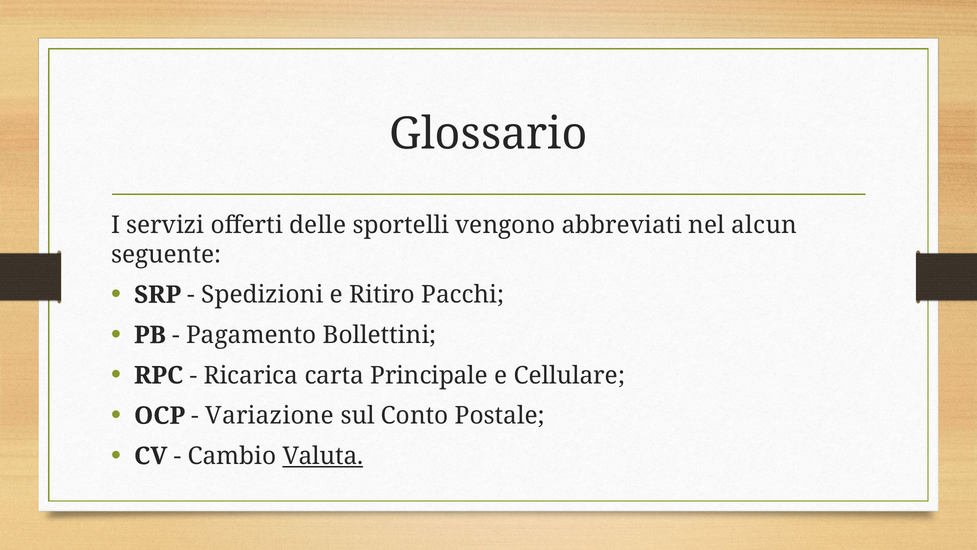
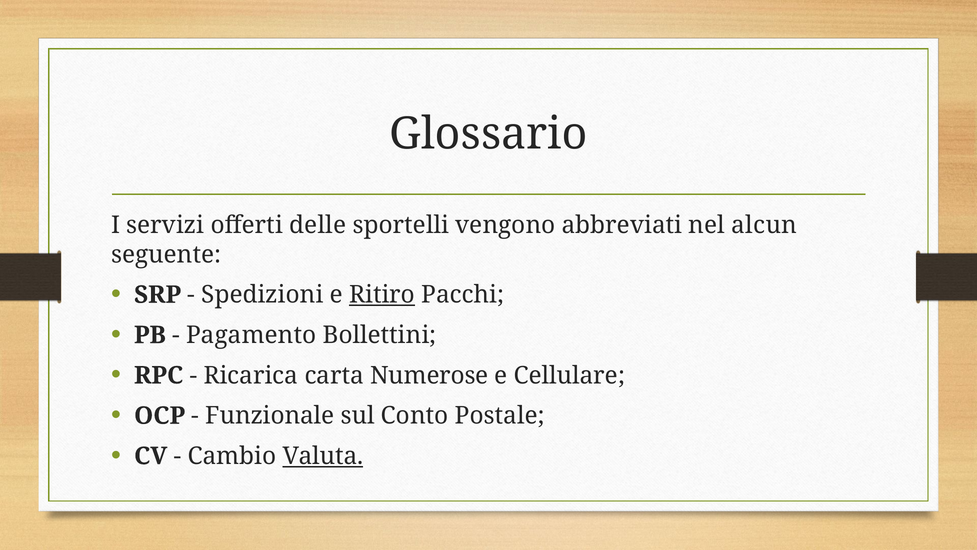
Ritiro underline: none -> present (382, 295)
Principale: Principale -> Numerose (429, 375)
Variazione: Variazione -> Funzionale (270, 415)
